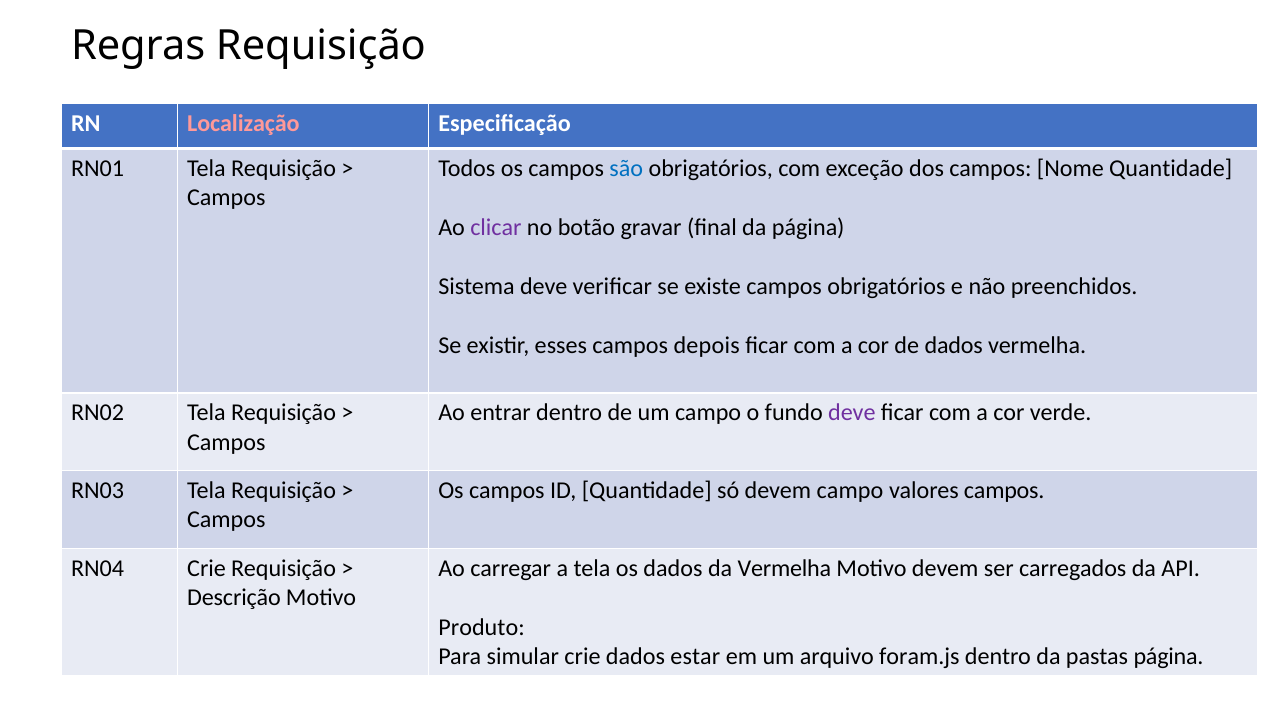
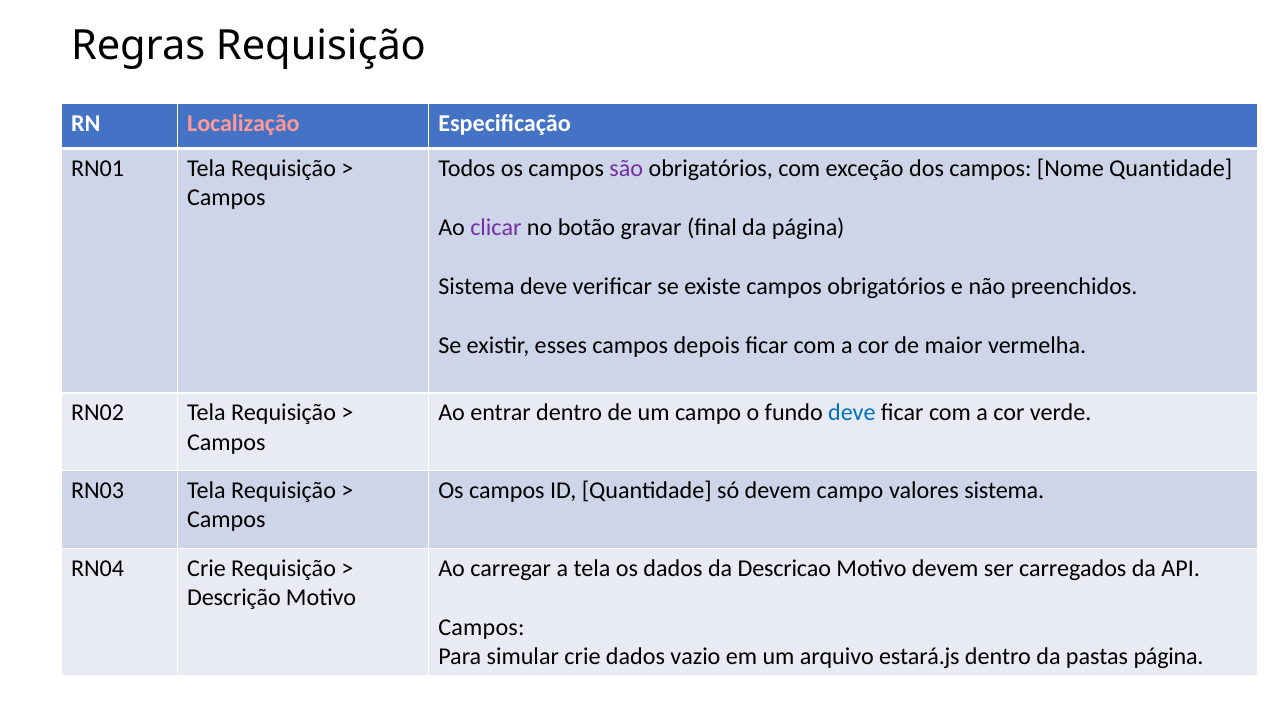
são colour: blue -> purple (626, 169)
de dados: dados -> maior (954, 345)
deve colour: purple -> blue (852, 413)
valores campos: campos -> sistema (1004, 490)
da Vermelha: Vermelha -> Descricao (784, 568)
Produto: Produto -> Campos (481, 627)
estar: estar -> vazio (695, 656)
foram.js: foram.js -> estará.js (919, 656)
